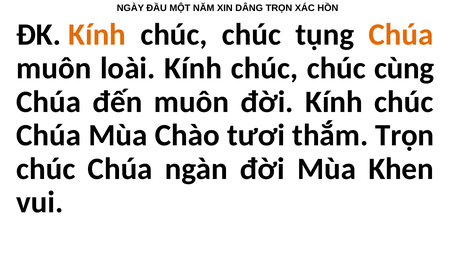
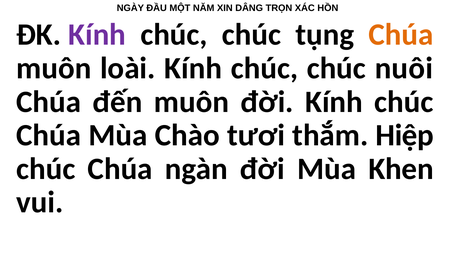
Kính colour: orange -> purple (97, 35)
cùng: cùng -> nuôi (404, 68)
thắm Trọn: Trọn -> Hiệp (405, 135)
